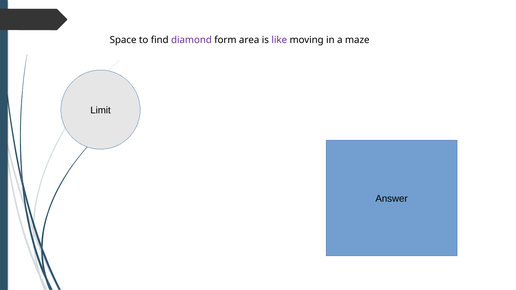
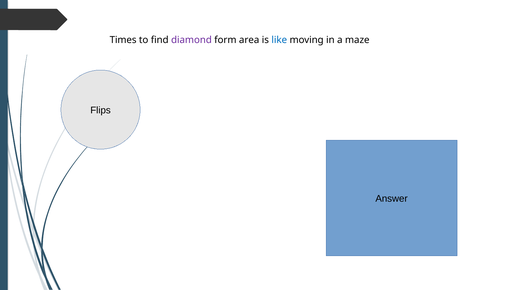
Space: Space -> Times (123, 40)
like colour: purple -> blue (279, 40)
Limit: Limit -> Flips (101, 110)
